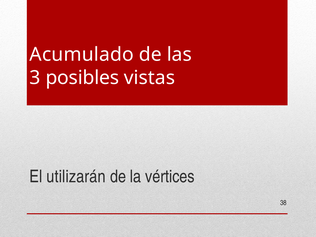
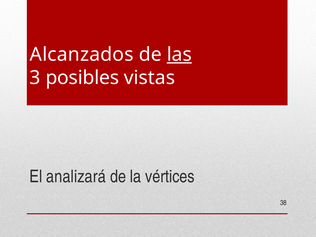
Acumulado: Acumulado -> Alcanzados (82, 55)
las underline: none -> present (179, 55)
utilizarán: utilizarán -> analizará (76, 177)
